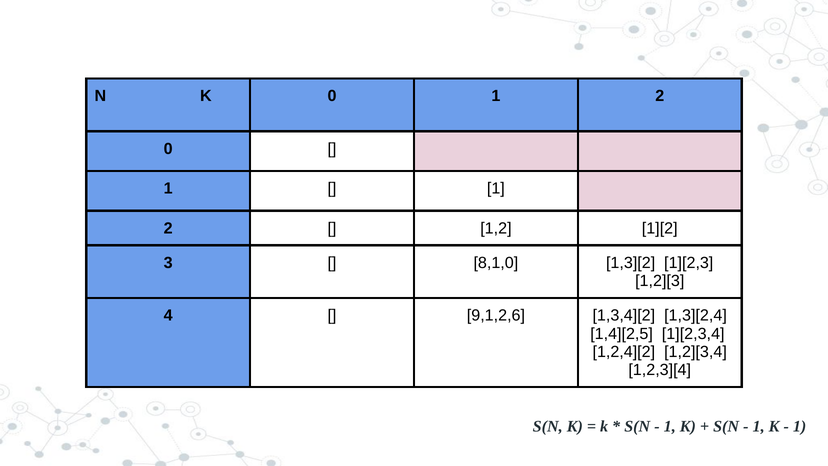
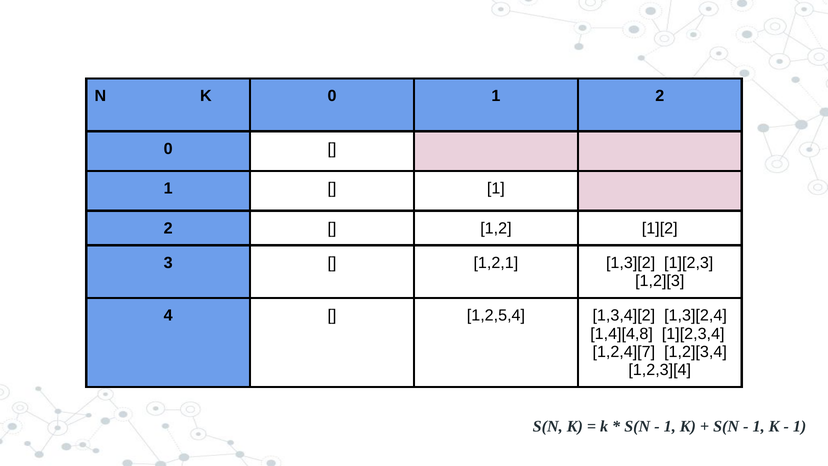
8,1,0: 8,1,0 -> 1,2,1 (496, 263)
9,1,2,6: 9,1,2,6 -> 1,2,5,4 (496, 316)
1,4][2,5: 1,4][2,5 -> 1,4][4,8 (622, 334)
1,2,4][2: 1,2,4][2 -> 1,2,4][7 (624, 352)
